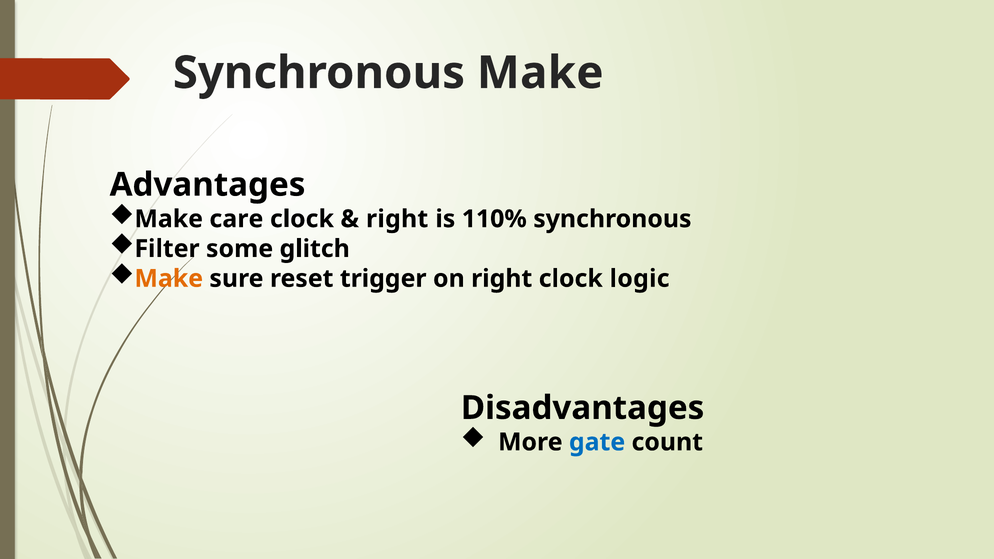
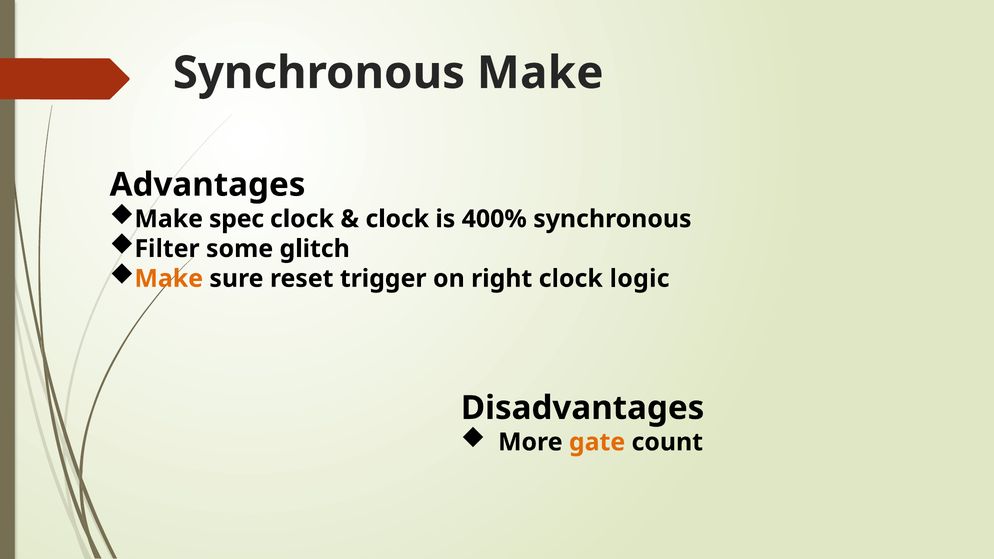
care: care -> spec (237, 219)
right: right -> clock (397, 219)
110%: 110% -> 400% (494, 219)
gate colour: blue -> orange (597, 442)
